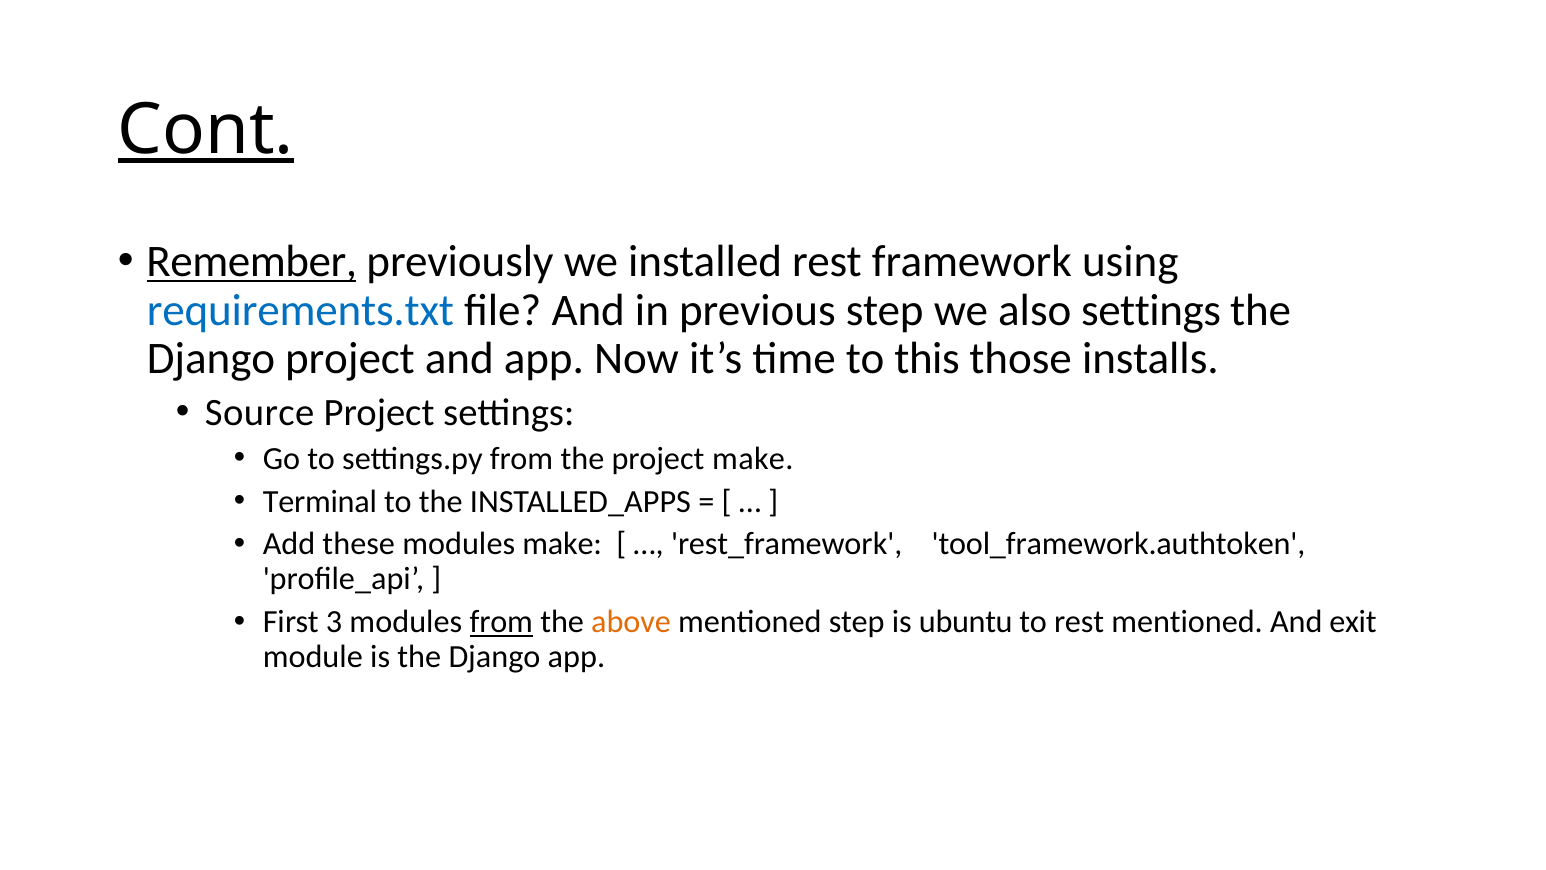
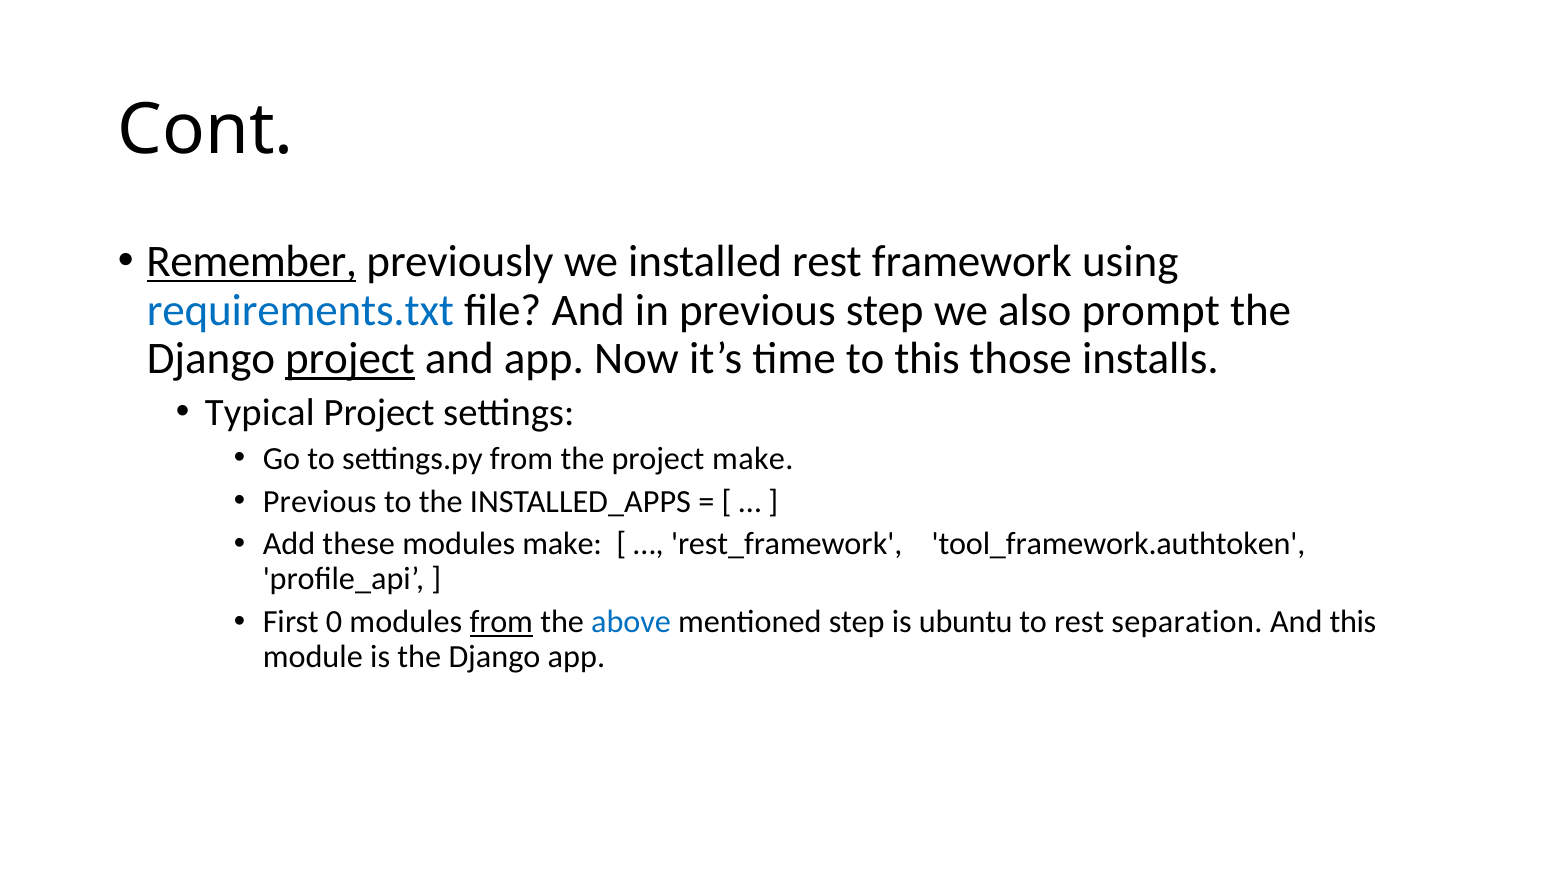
Cont underline: present -> none (206, 130)
also settings: settings -> prompt (1151, 310)
project underline: none -> present (350, 359)
Source: Source -> Typical (260, 412)
Terminal: Terminal -> Previous (320, 501)
3: 3 -> 0 (334, 622)
above colour: orange -> blue (631, 622)
rest mentioned: mentioned -> separation (1187, 622)
And exit: exit -> this (1353, 622)
